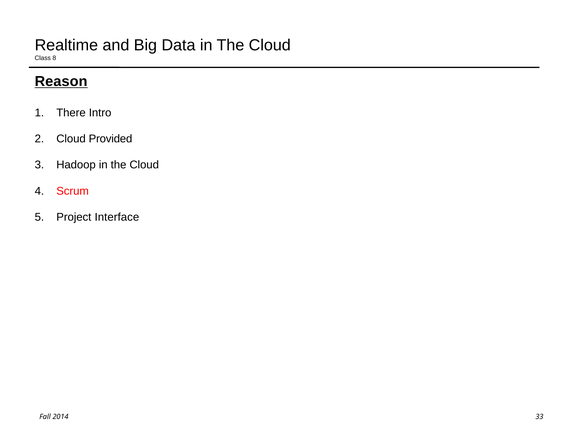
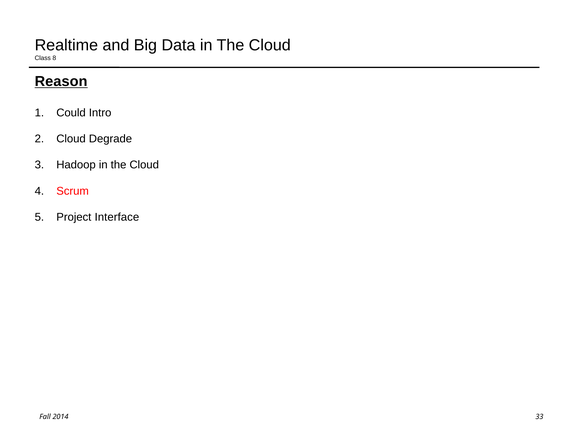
There: There -> Could (71, 113)
Provided: Provided -> Degrade (110, 139)
